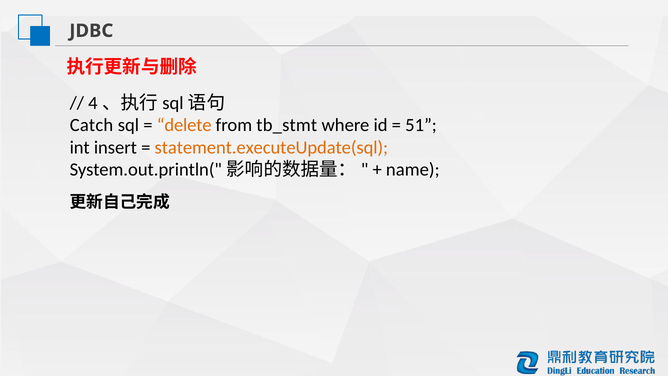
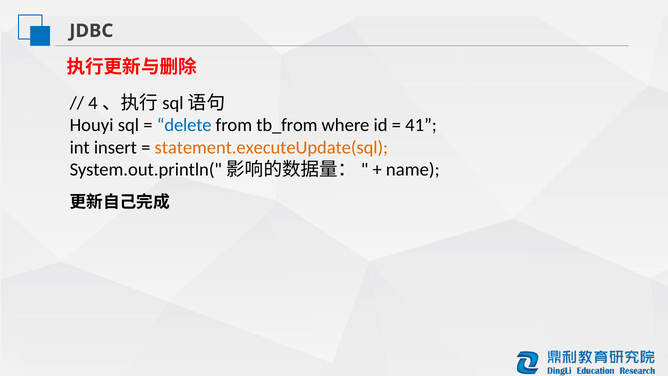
Catch: Catch -> Houyi (92, 125)
delete colour: orange -> blue (184, 125)
tb_stmt: tb_stmt -> tb_from (287, 125)
51: 51 -> 41 (421, 125)
